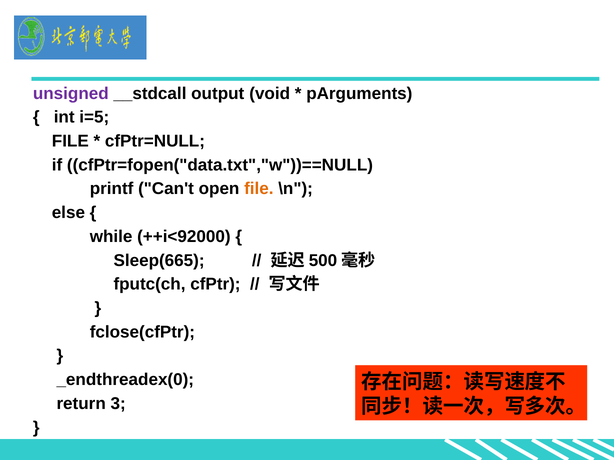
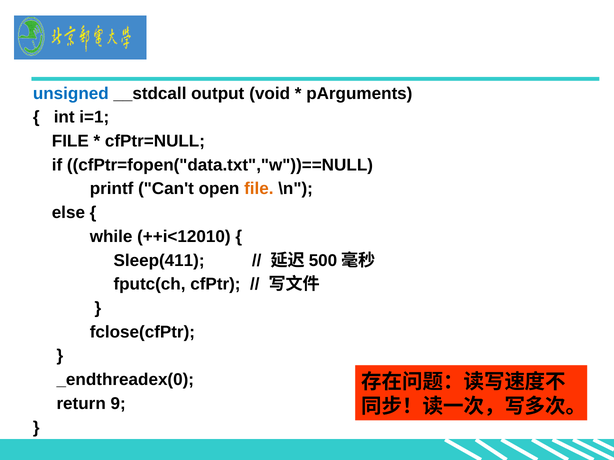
unsigned colour: purple -> blue (71, 94)
i=5: i=5 -> i=1 (94, 117)
++i<92000: ++i<92000 -> ++i<12010 (184, 237)
Sleep(665: Sleep(665 -> Sleep(411 (159, 261)
3: 3 -> 9 (118, 404)
